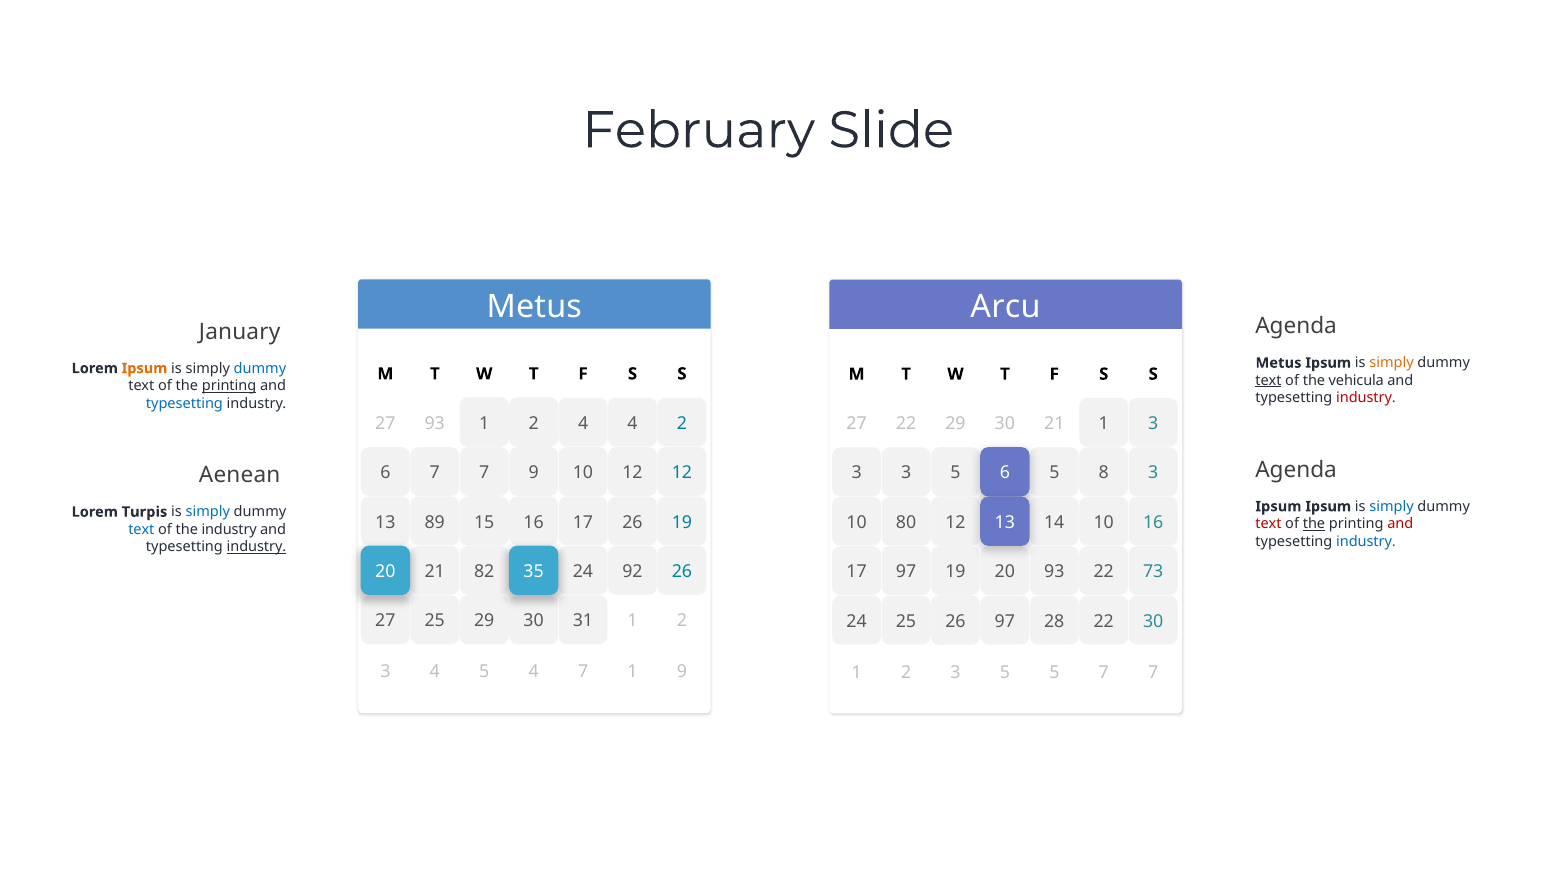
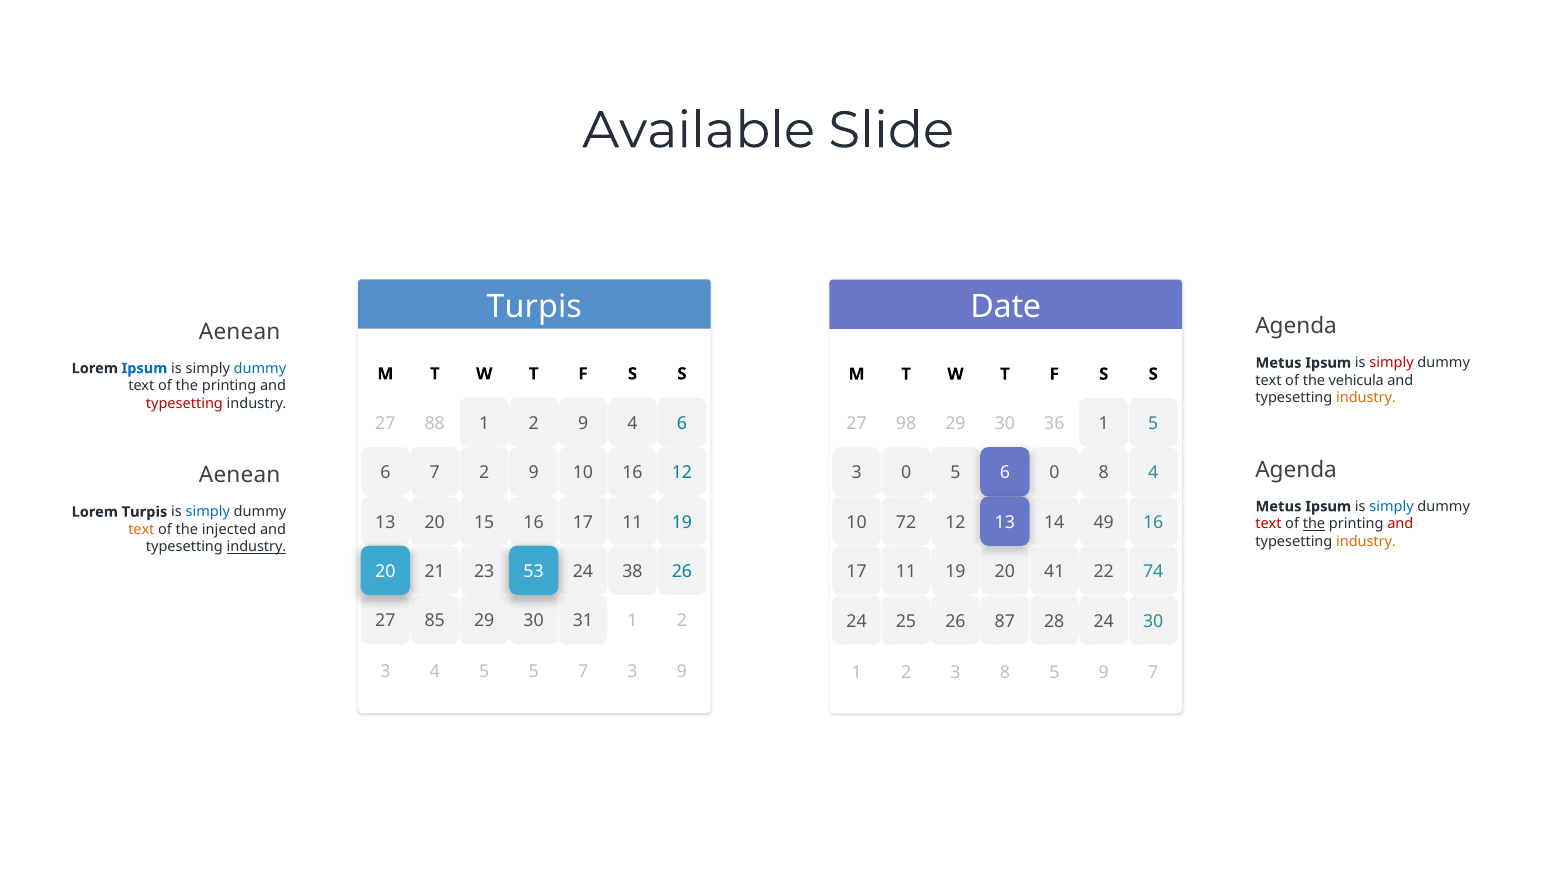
February: February -> Available (699, 130)
Metus: Metus -> Turpis (534, 307)
Arcu: Arcu -> Date (1006, 307)
January: January -> Aenean (240, 332)
simply colour: orange -> red (1392, 363)
Ipsum colour: orange -> blue (145, 368)
text underline: present -> none (1268, 380)
printing underline: present -> none (229, 386)
industry colour: red -> orange (1366, 398)
typesetting colour: blue -> red (184, 403)
27 93: 93 -> 88 (435, 423)
1 4: 4 -> 9 (583, 423)
4 2: 2 -> 6 (682, 423)
27 22: 22 -> 98 (906, 423)
29 21: 21 -> 36 (1054, 423)
1 3: 3 -> 5 (1153, 423)
6 7 7: 7 -> 2 (484, 473)
10 12: 12 -> 16 (632, 473)
3: 3 -> 0 (906, 473)
5 5: 5 -> 0 (1054, 473)
8 3: 3 -> 4 (1153, 473)
Ipsum: Ipsum -> Metus (1278, 506)
13 89: 89 -> 20 (435, 522)
26: 26 -> 11 (632, 522)
80: 80 -> 72 (906, 522)
14 10: 10 -> 49 (1104, 522)
text colour: blue -> orange (141, 529)
the industry: industry -> injected (229, 529)
industry colour: blue -> orange (1366, 541)
82: 82 -> 23 (484, 572)
35: 35 -> 53 (534, 572)
92: 92 -> 38 (632, 572)
97: 97 -> 11 (906, 572)
20 93: 93 -> 41 (1054, 572)
73: 73 -> 74 (1153, 572)
27 25: 25 -> 85 (435, 621)
25 97: 97 -> 87 (1005, 621)
28 22: 22 -> 24 (1104, 621)
3 4 4: 4 -> 5 (534, 672)
7 1: 1 -> 3 (633, 672)
2 5: 5 -> 8 (1005, 672)
3 5 7: 7 -> 9 (1104, 672)
